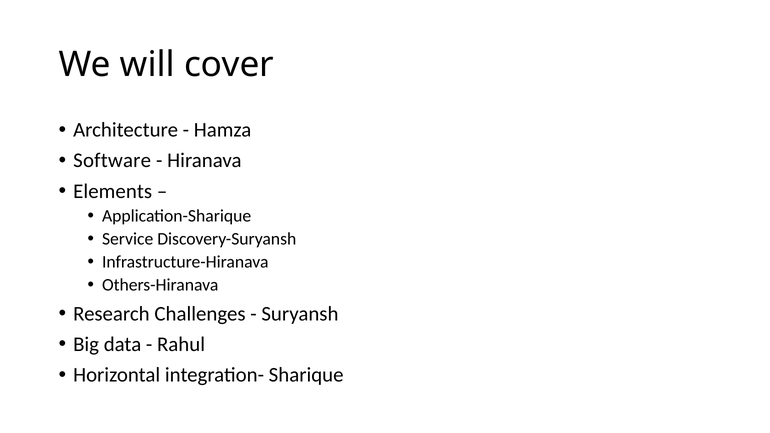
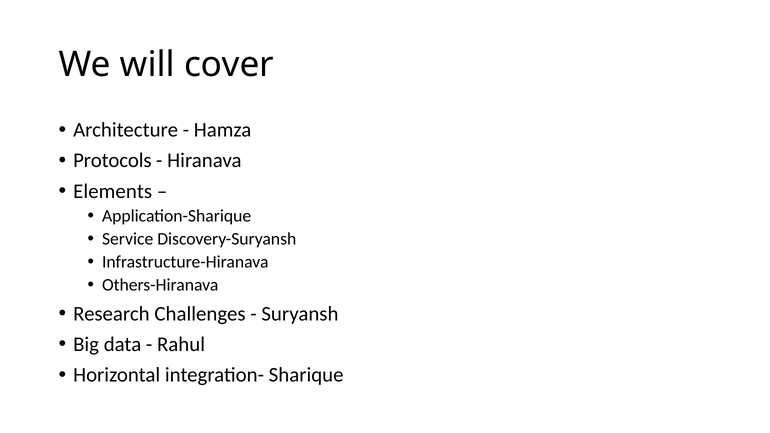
Software: Software -> Protocols (112, 161)
